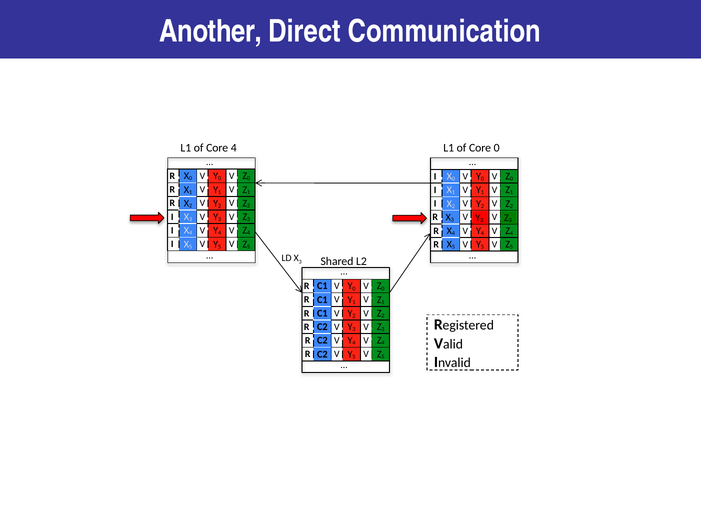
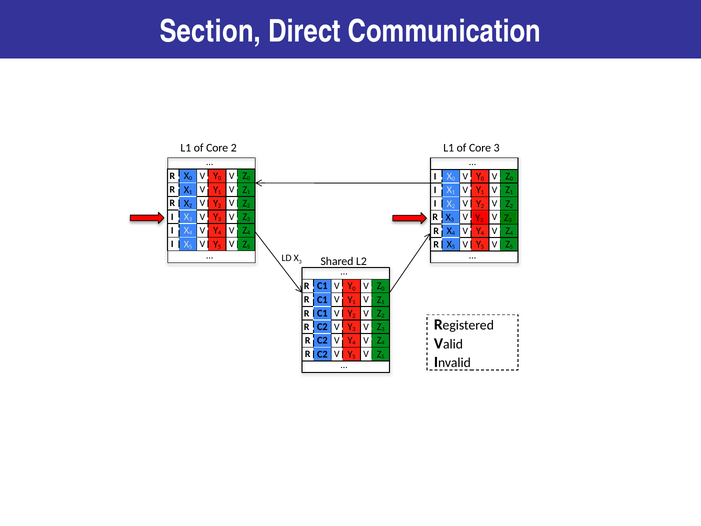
Another: Another -> Section (210, 31)
Core 4: 4 -> 2 (234, 148)
Core 0: 0 -> 3 (497, 148)
